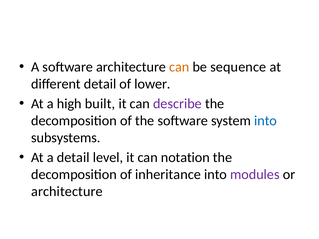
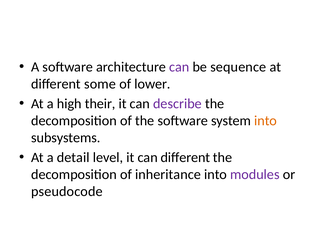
can colour: orange -> purple (179, 67)
different detail: detail -> some (100, 84)
built: built -> their (100, 104)
into colour: blue -> orange (266, 121)
can notation: notation -> different (185, 158)
architecture: architecture -> pseudocode (67, 192)
